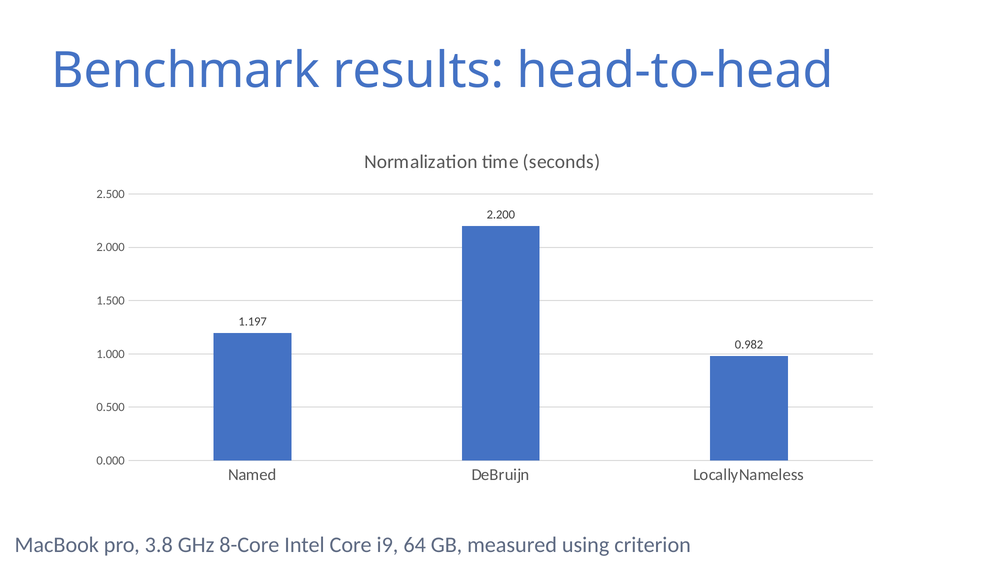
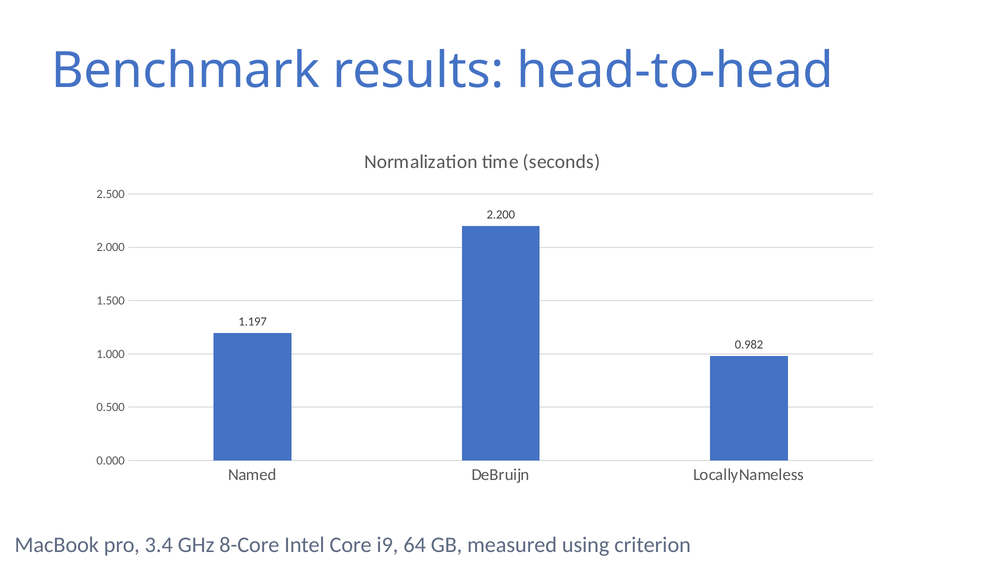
3.8: 3.8 -> 3.4 (159, 545)
